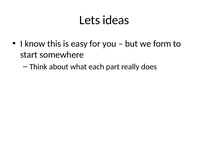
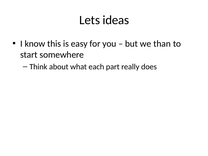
form: form -> than (162, 44)
